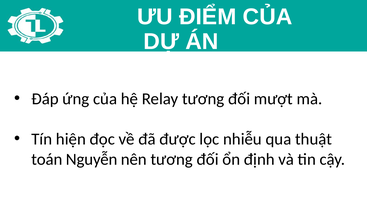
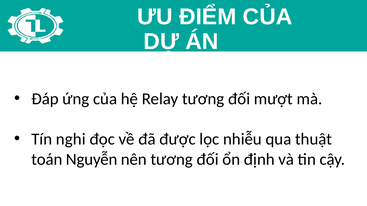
hiện: hiện -> nghi (71, 139)
